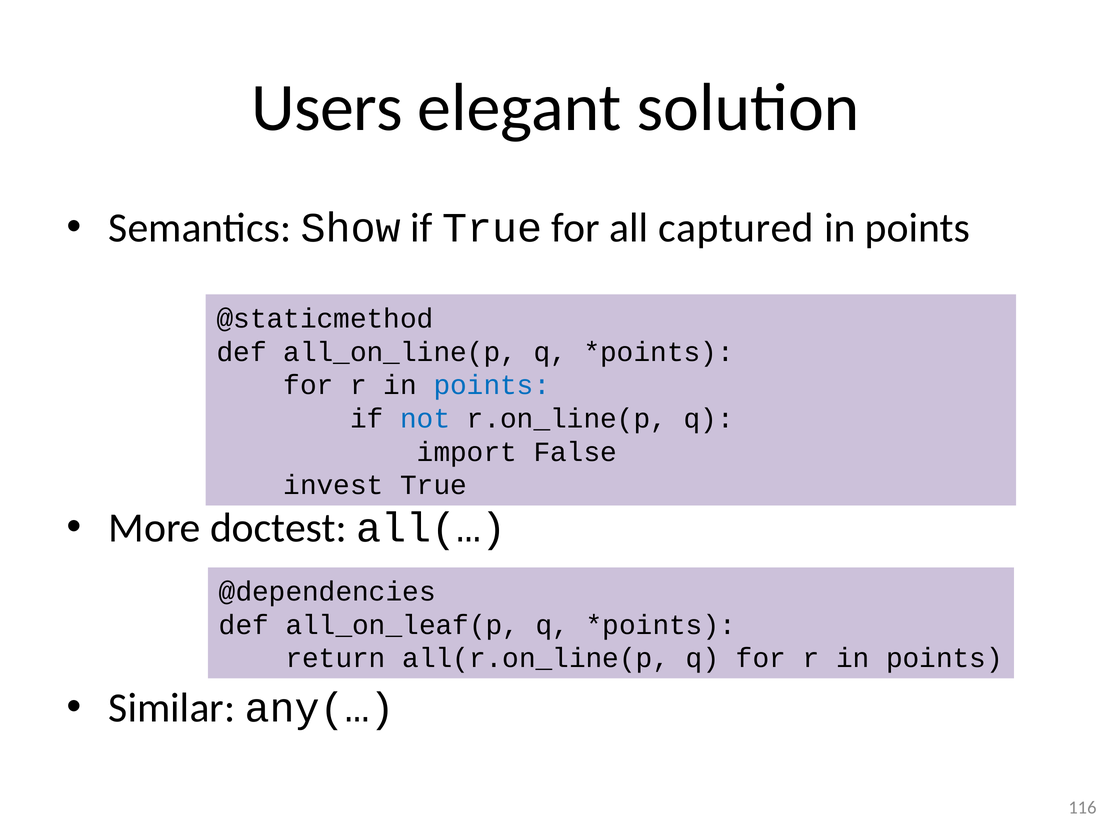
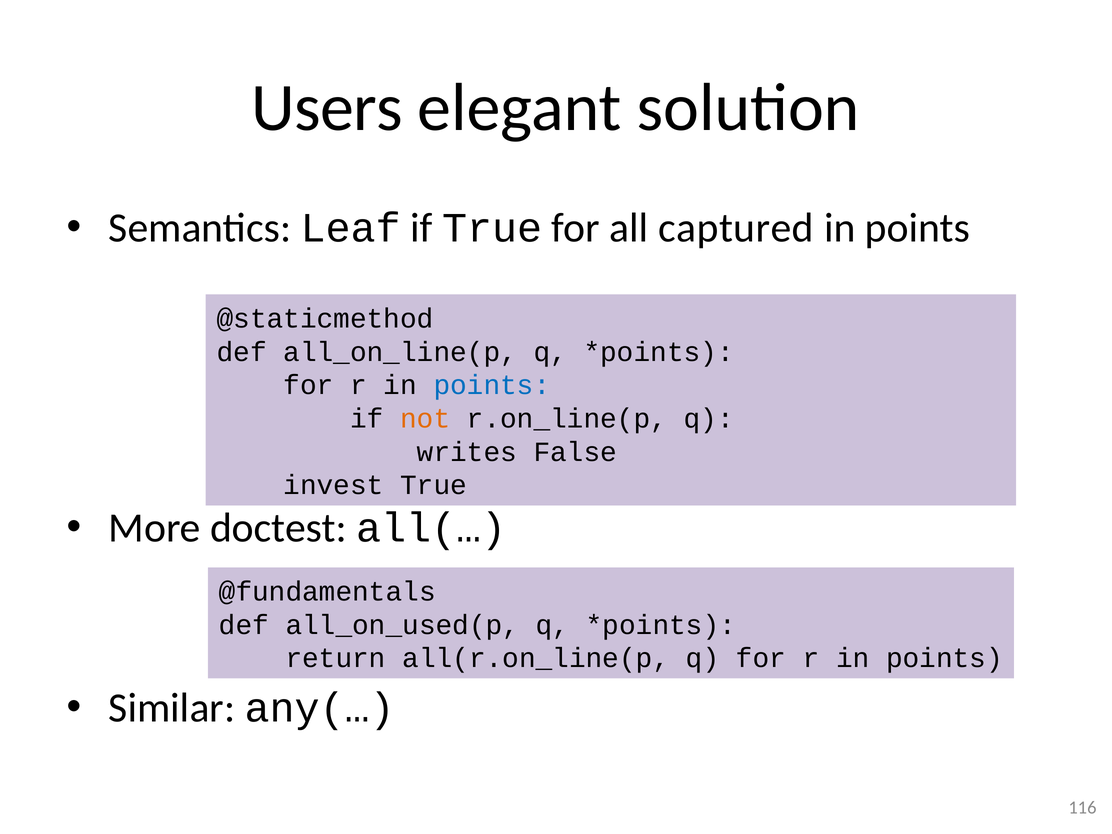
Show: Show -> Leaf (351, 228)
not colour: blue -> orange (425, 419)
import: import -> writes (467, 452)
@dependencies: @dependencies -> @fundamentals (327, 591)
all_on_leaf(p: all_on_leaf(p -> all_on_used(p (402, 625)
